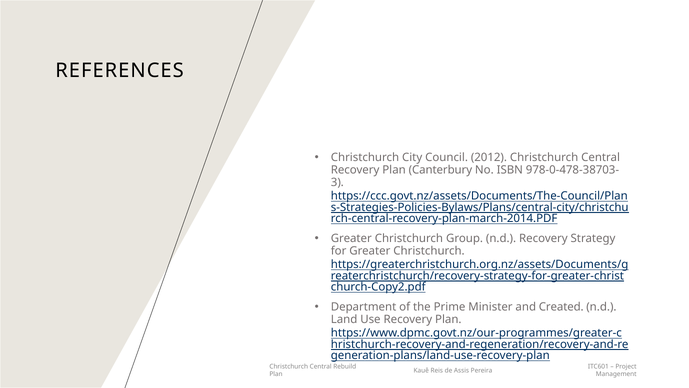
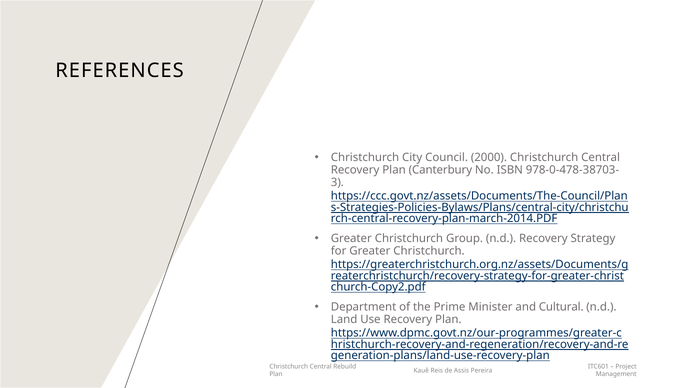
2012: 2012 -> 2000 (489, 157)
Created: Created -> Cultural (561, 307)
